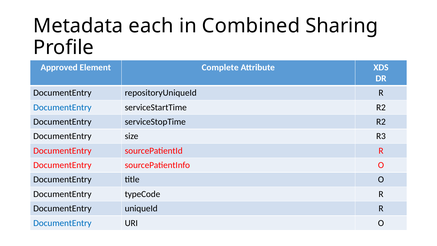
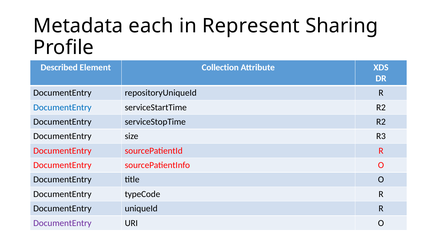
Combined: Combined -> Represent (251, 26)
Approved: Approved -> Described (59, 67)
Complete: Complete -> Collection (220, 67)
DocumentEntry colour: blue -> purple (62, 223)
